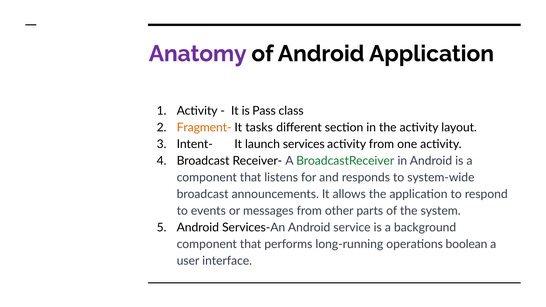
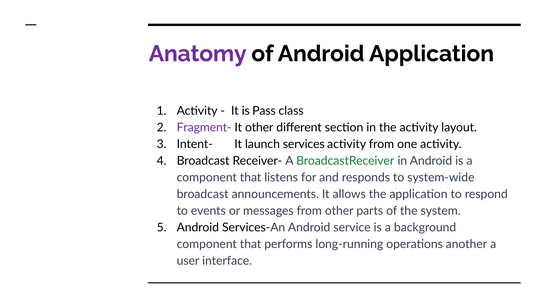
Fragment- colour: orange -> purple (204, 128)
It tasks: tasks -> other (259, 128)
boolean: boolean -> another (466, 244)
